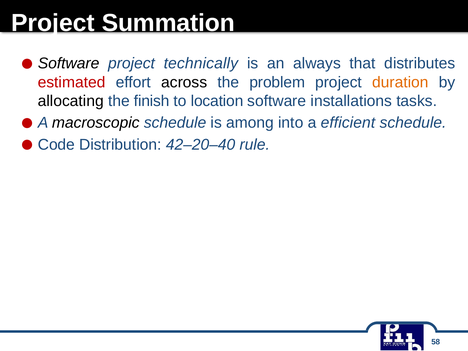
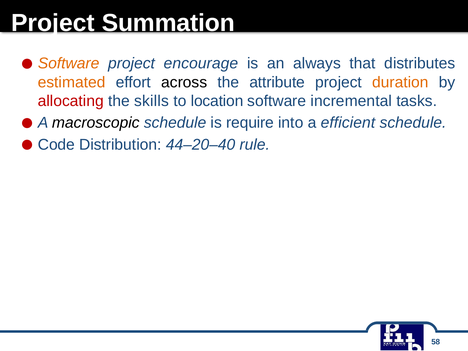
Software colour: black -> orange (69, 64)
technically: technically -> encourage (201, 64)
estimated colour: red -> orange (72, 82)
problem: problem -> attribute (277, 82)
allocating colour: black -> red (71, 101)
finish: finish -> skills (152, 101)
installations: installations -> incremental (351, 101)
among: among -> require (250, 123)
42–20–40: 42–20–40 -> 44–20–40 (201, 145)
